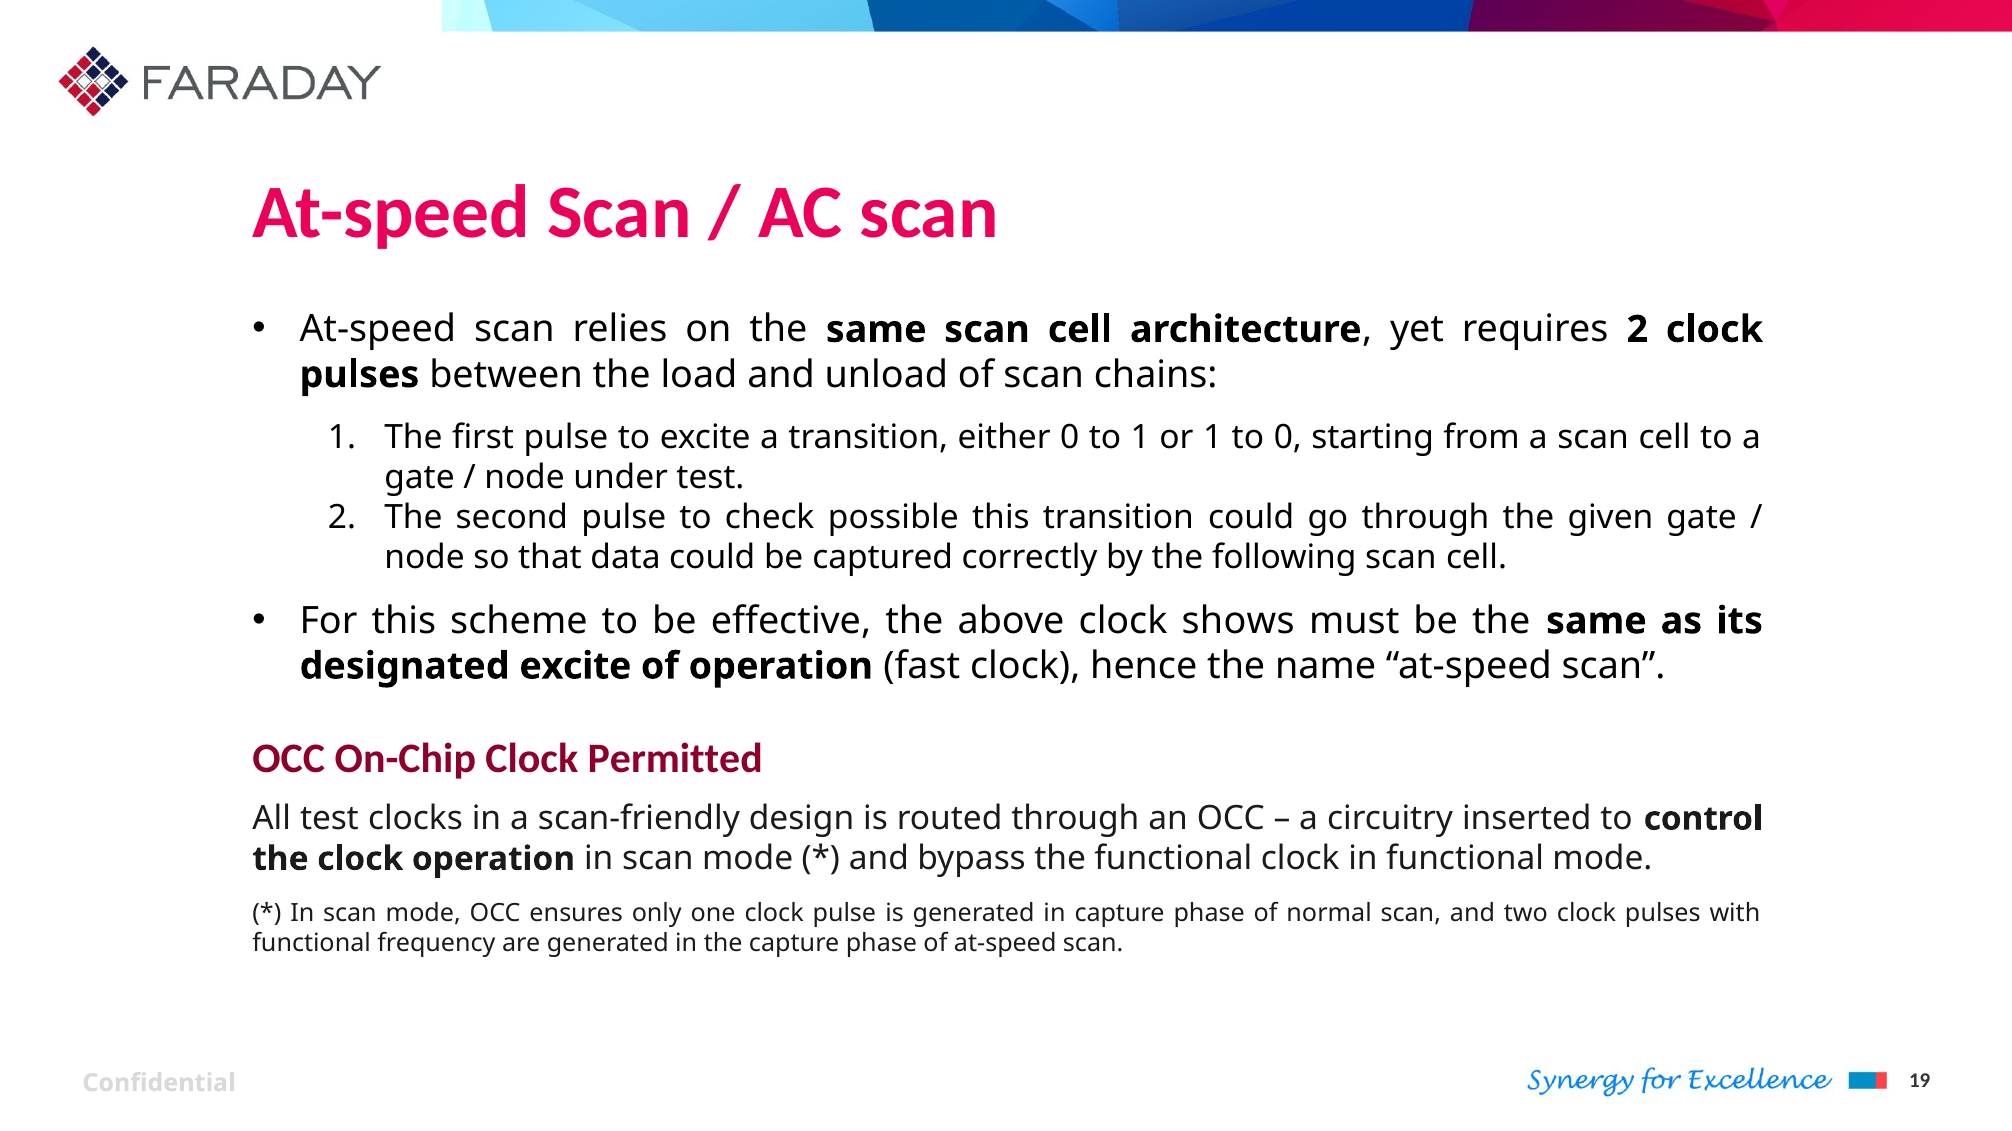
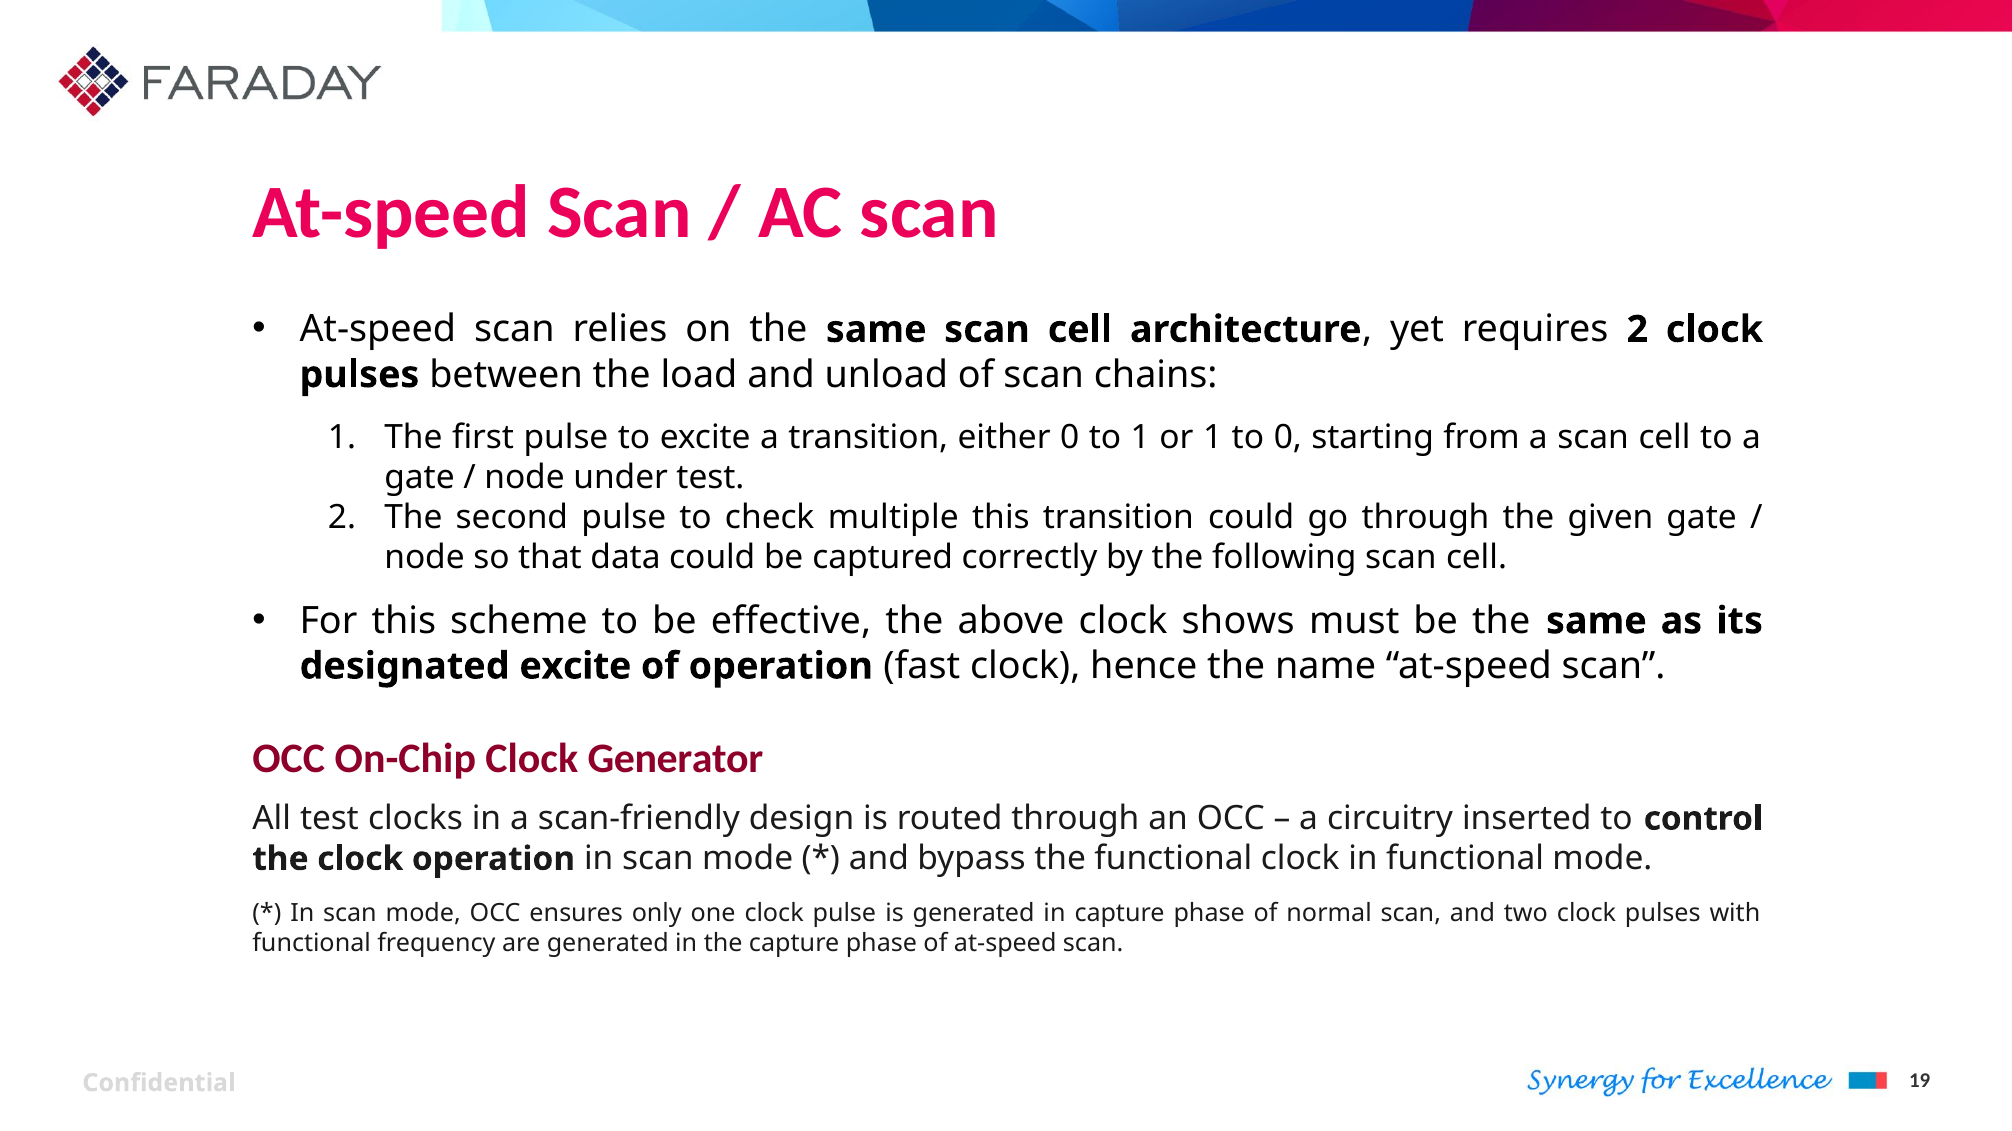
possible: possible -> multiple (893, 518)
Permitted: Permitted -> Generator (675, 759)
